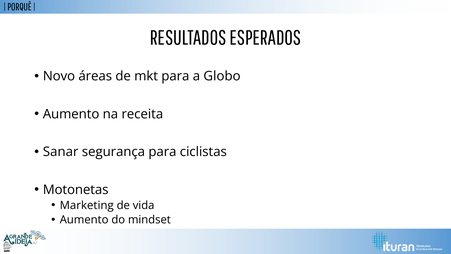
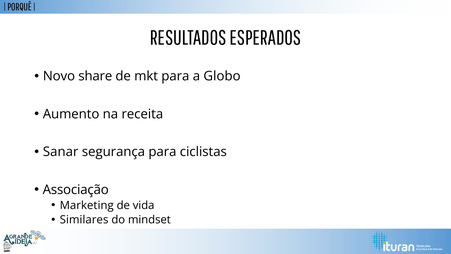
áreas: áreas -> share (95, 76)
Motonetas: Motonetas -> Associação (76, 189)
Aumento: Aumento -> Similares (84, 220)
